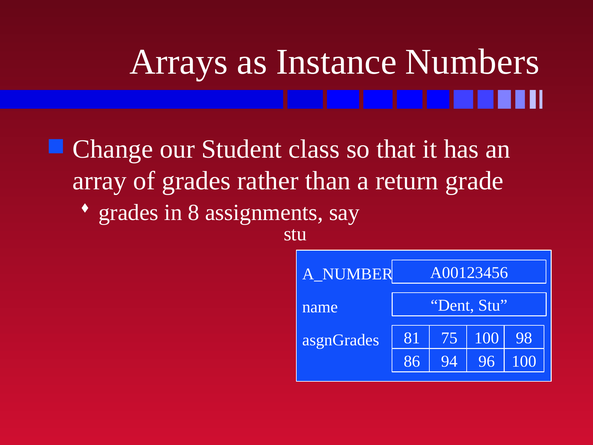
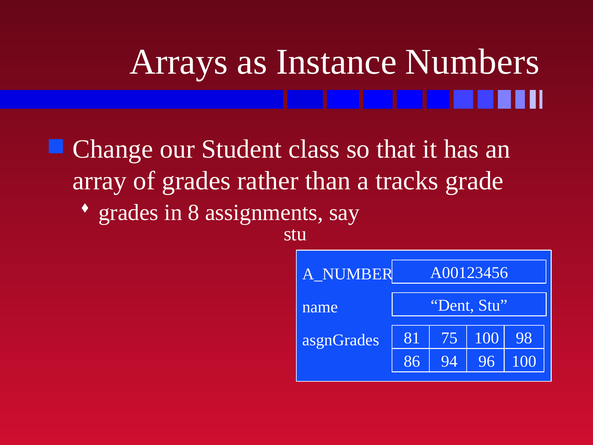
return: return -> tracks (407, 181)
